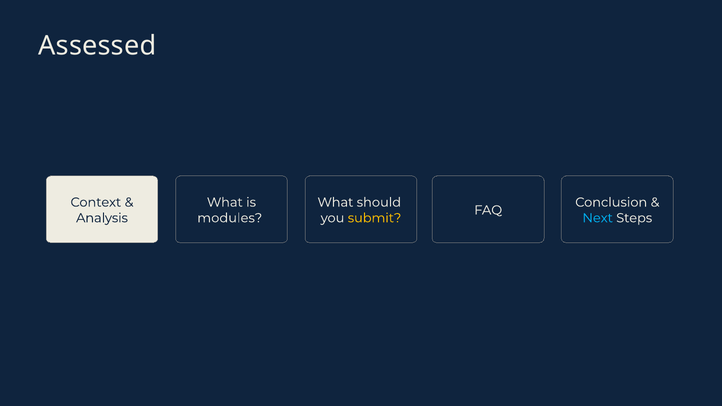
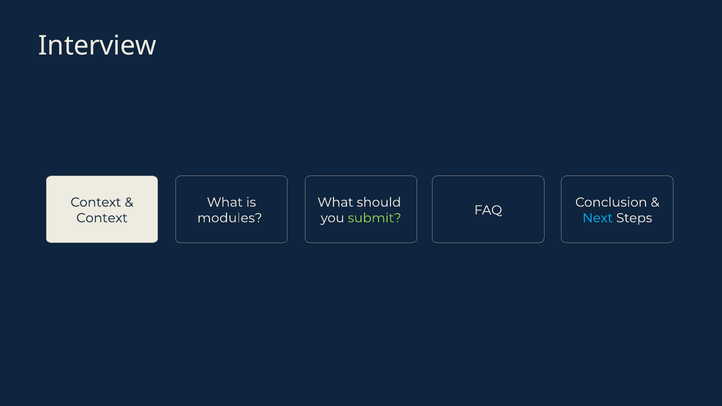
Assessed: Assessed -> Interview (98, 46)
Analysis: Analysis -> Context (102, 218)
submit colour: yellow -> light green (375, 218)
